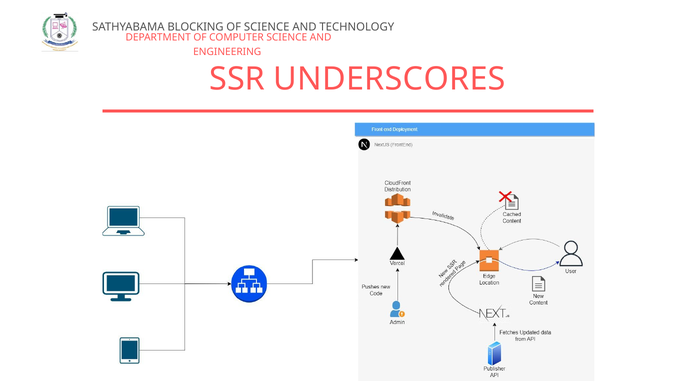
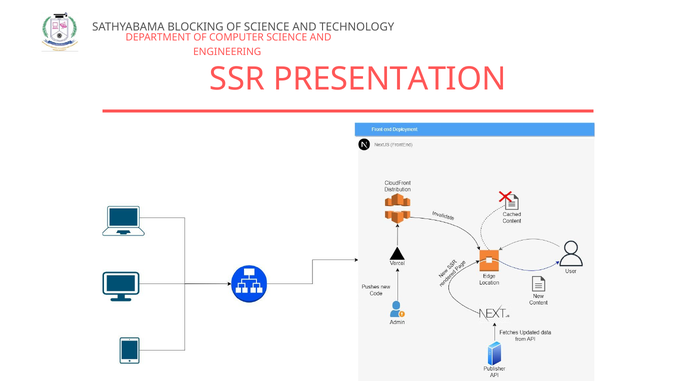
UNDERSCORES: UNDERSCORES -> PRESENTATION (390, 79)
